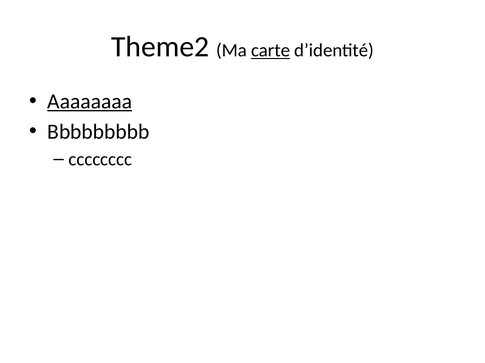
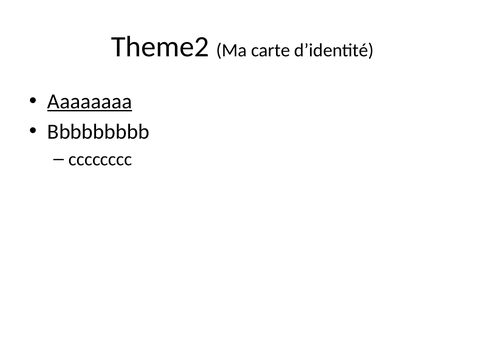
carte underline: present -> none (271, 51)
